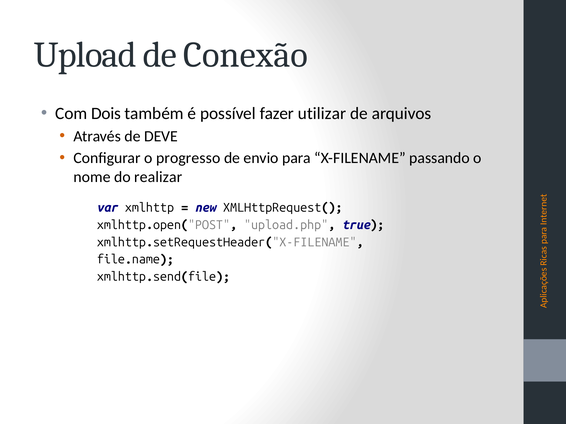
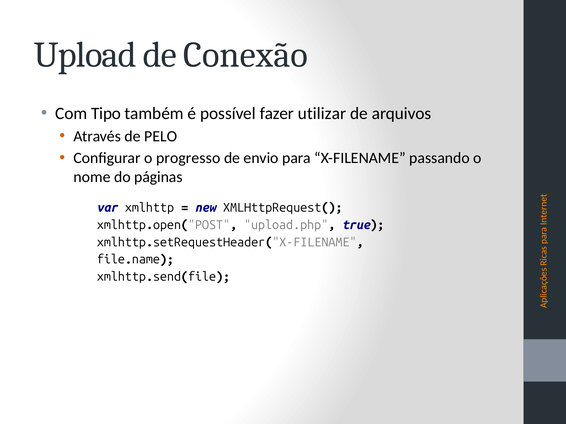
Dois: Dois -> Tipo (106, 113)
DEVE: DEVE -> PELO (161, 136)
realizar: realizar -> páginas (158, 177)
